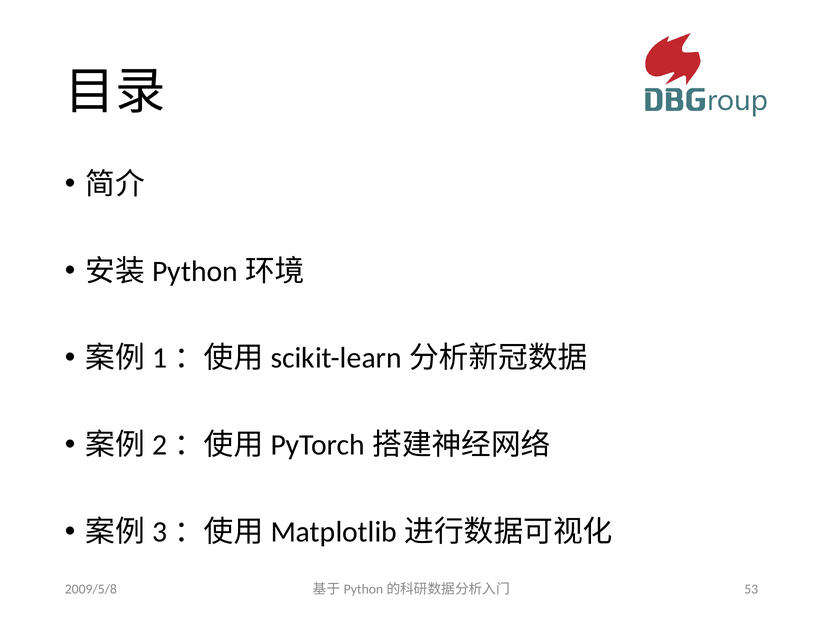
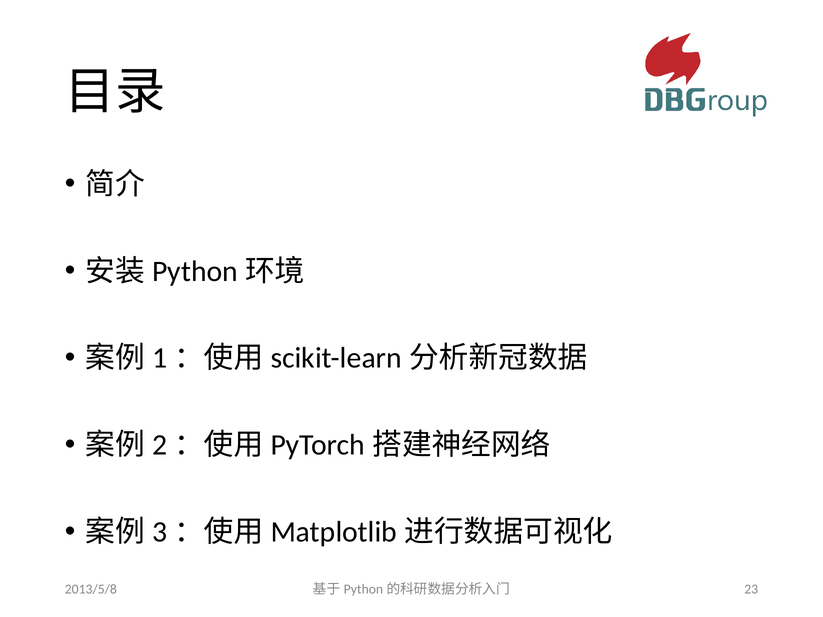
2009/5/8: 2009/5/8 -> 2013/5/8 (91, 589)
53: 53 -> 23 (751, 589)
